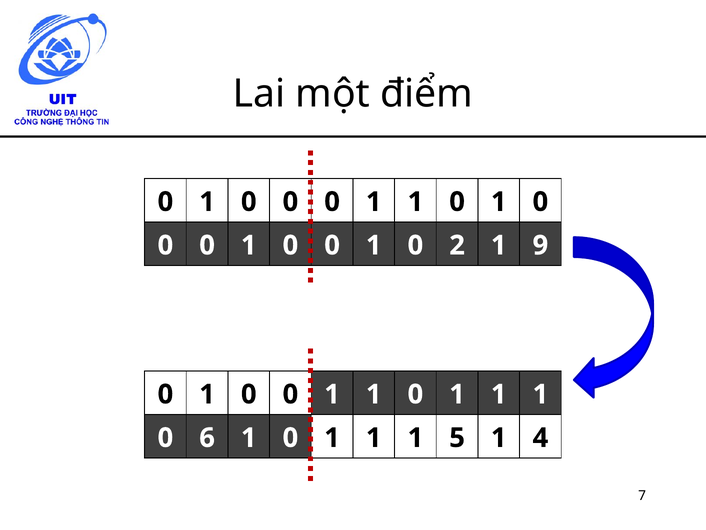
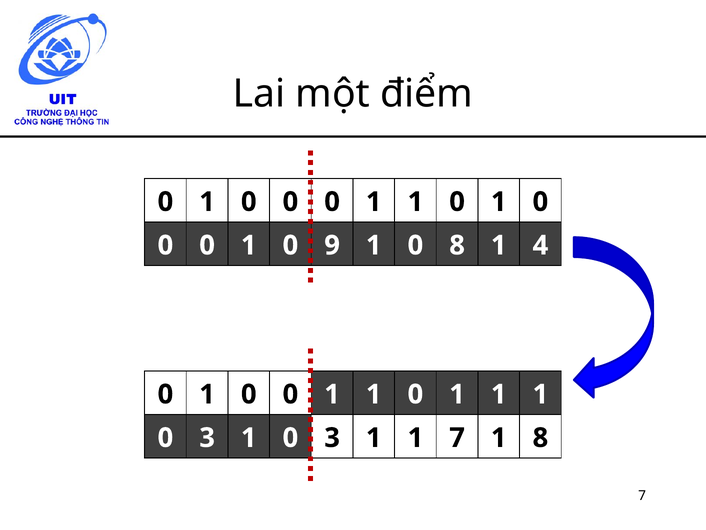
0: 0 -> 9 (332, 245)
0 2: 2 -> 8 (457, 245)
9: 9 -> 4 (540, 245)
6: 6 -> 3 (207, 437)
1: 1 -> 3 (332, 437)
1 5: 5 -> 7 (457, 437)
1 4: 4 -> 8 (540, 437)
